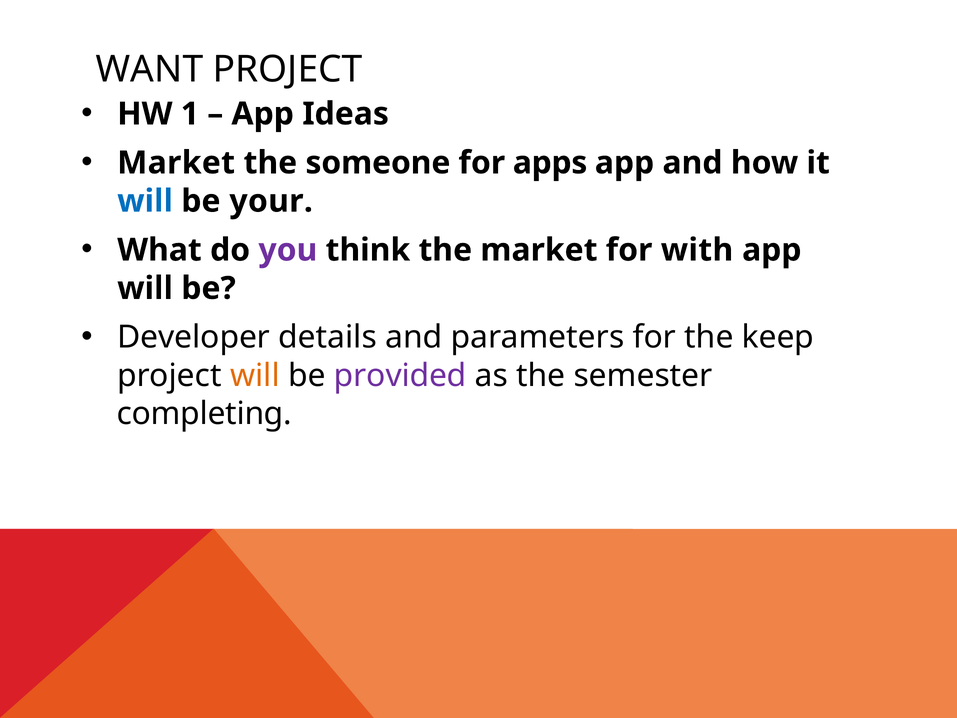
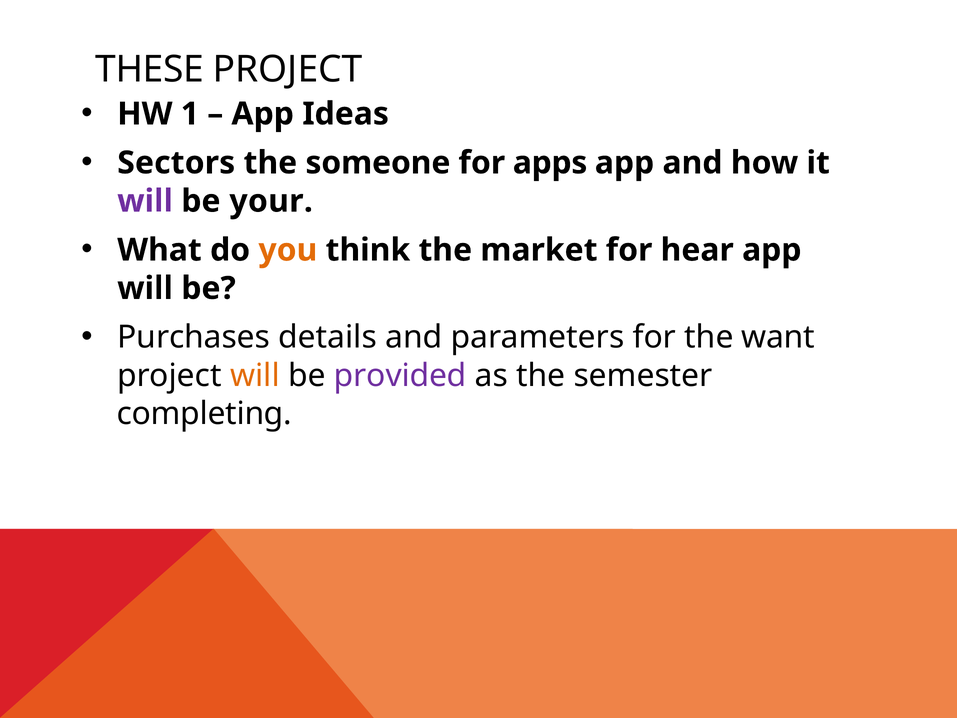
WANT: WANT -> THESE (150, 70)
Market: Market -> Sectors (176, 163)
will colour: blue -> purple (145, 201)
you colour: purple -> orange (288, 250)
with: with -> hear (697, 250)
Developer: Developer -> Purchases (194, 337)
keep: keep -> want (778, 337)
